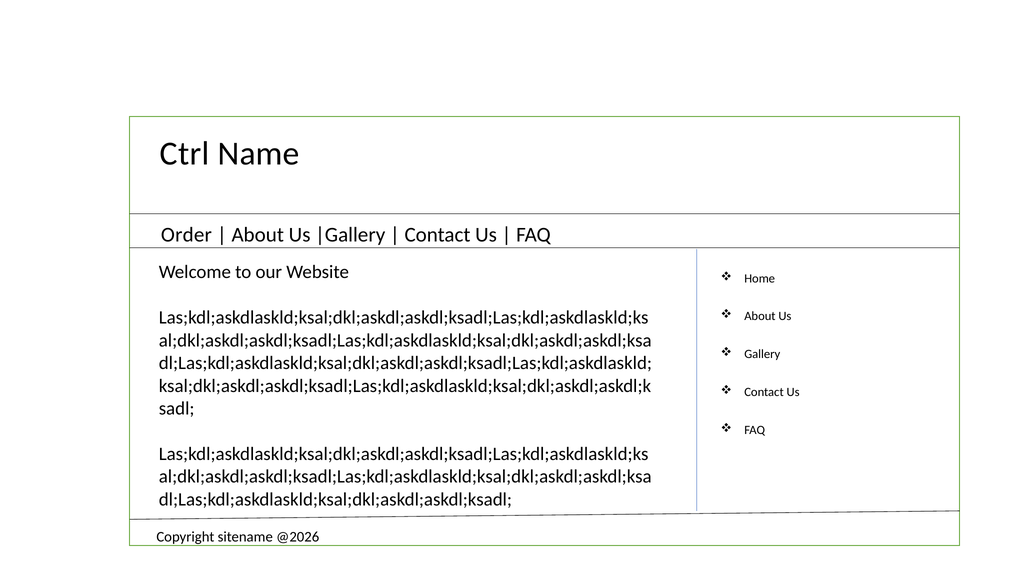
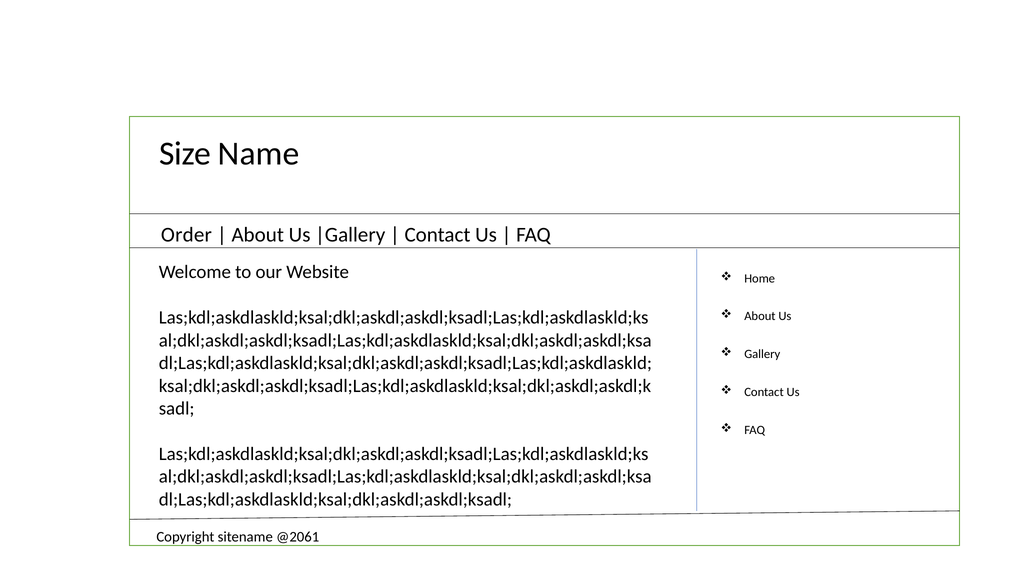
Ctrl: Ctrl -> Size (185, 153)
@2026: @2026 -> @2061 (298, 536)
